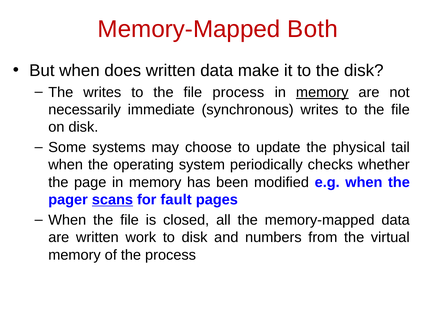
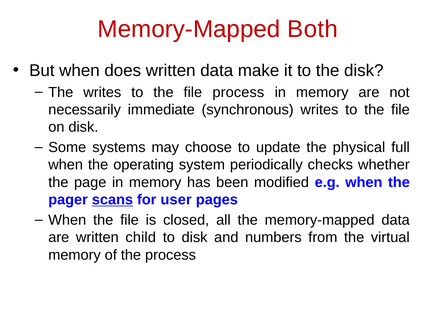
memory underline: present -> none (322, 92)
tail: tail -> full (401, 147)
fault: fault -> user (176, 200)
work: work -> child (141, 238)
